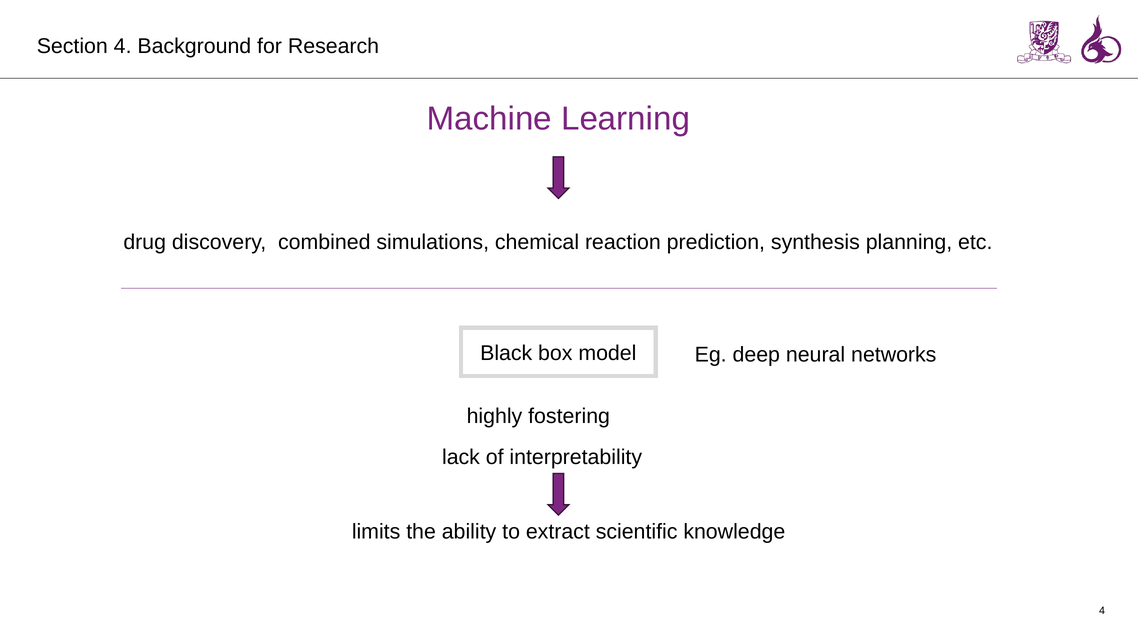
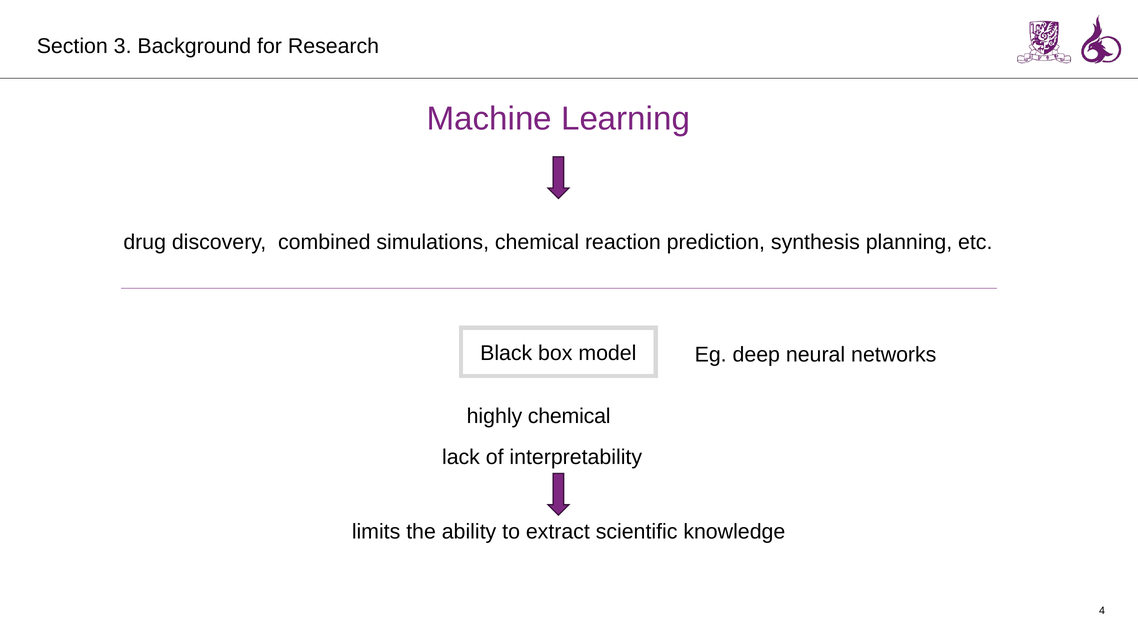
Section 4: 4 -> 3 (123, 46)
highly fostering: fostering -> chemical (569, 417)
